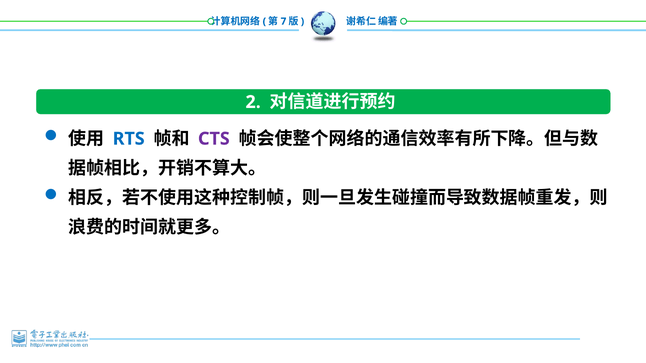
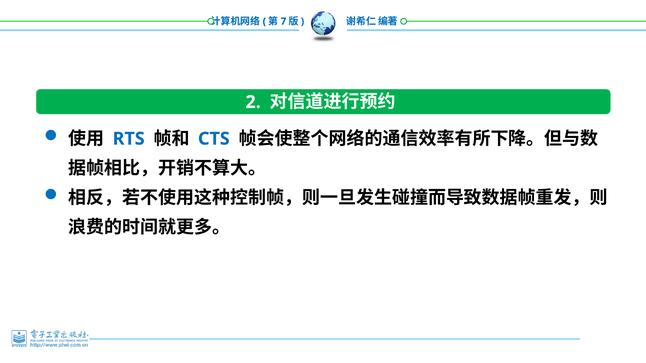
CTS colour: purple -> blue (214, 139)
